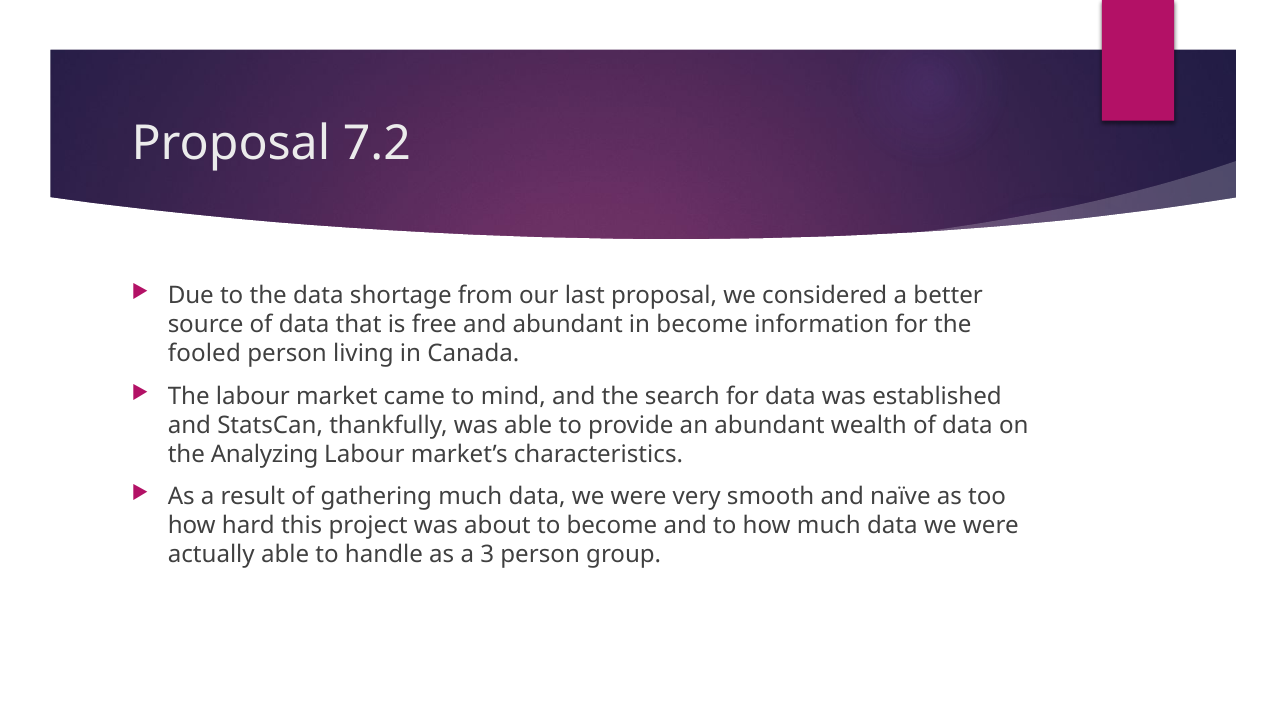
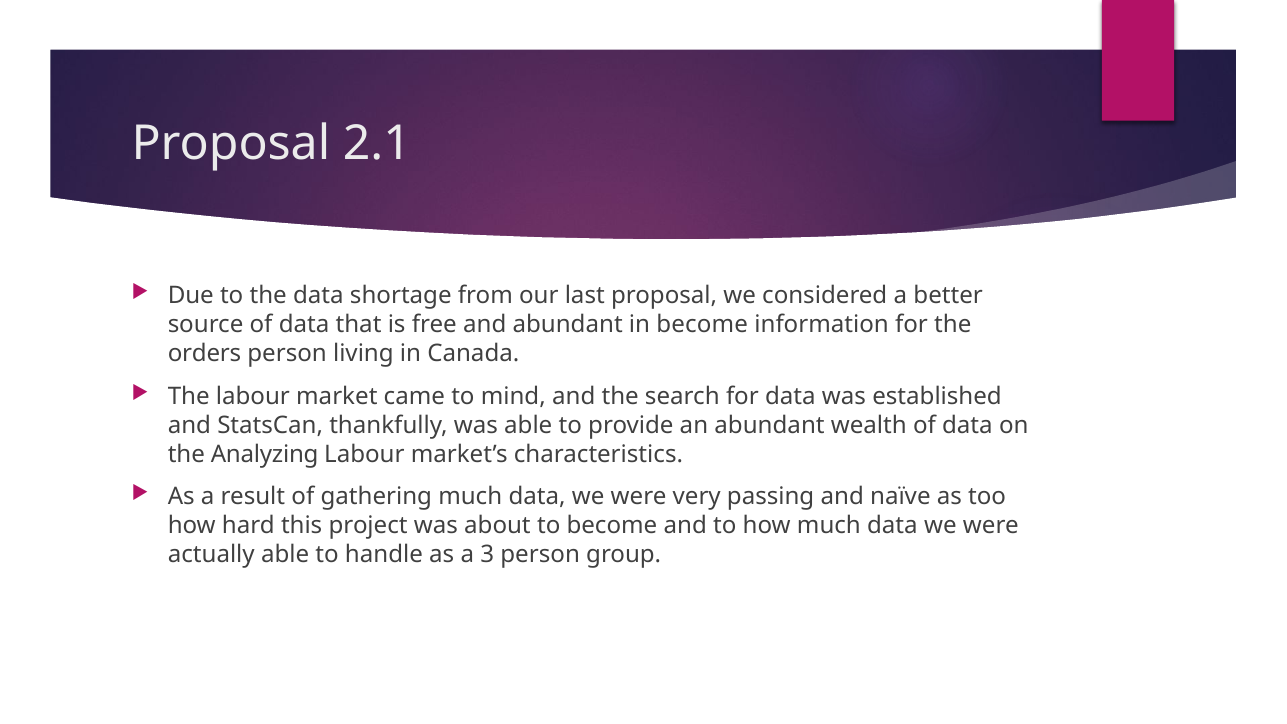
7.2: 7.2 -> 2.1 (377, 143)
fooled: fooled -> orders (205, 354)
smooth: smooth -> passing (771, 496)
